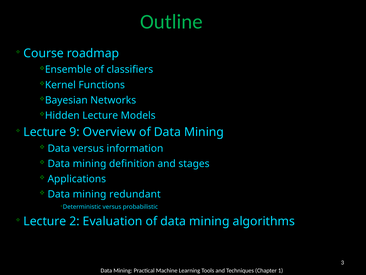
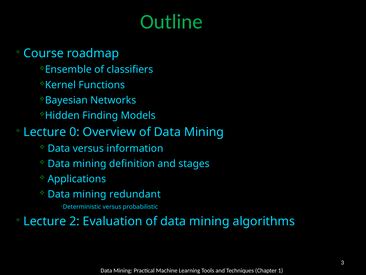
Lecture: Lecture -> Finding (100, 115)
9: 9 -> 0 (74, 132)
